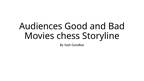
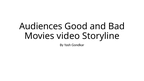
chess: chess -> video (68, 36)
